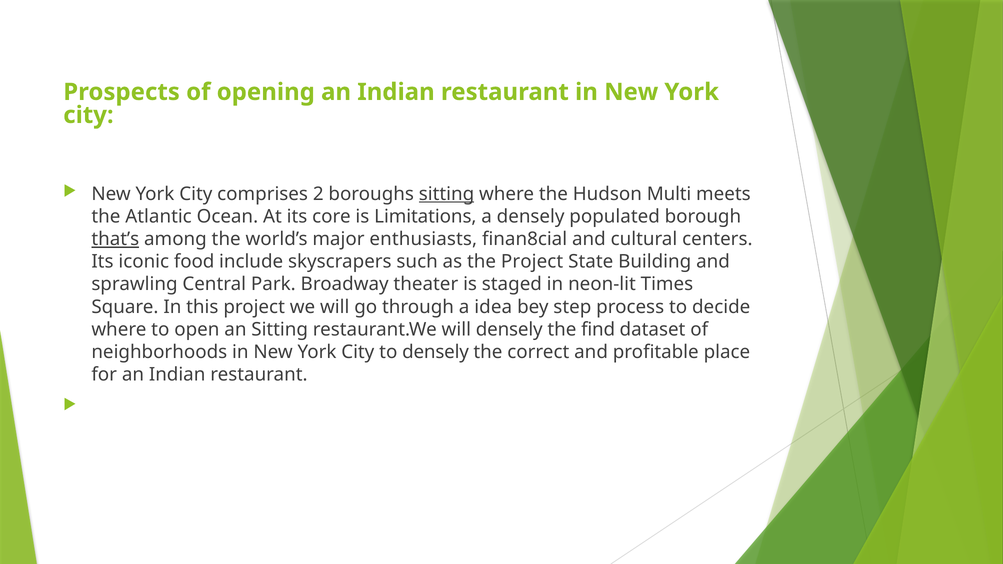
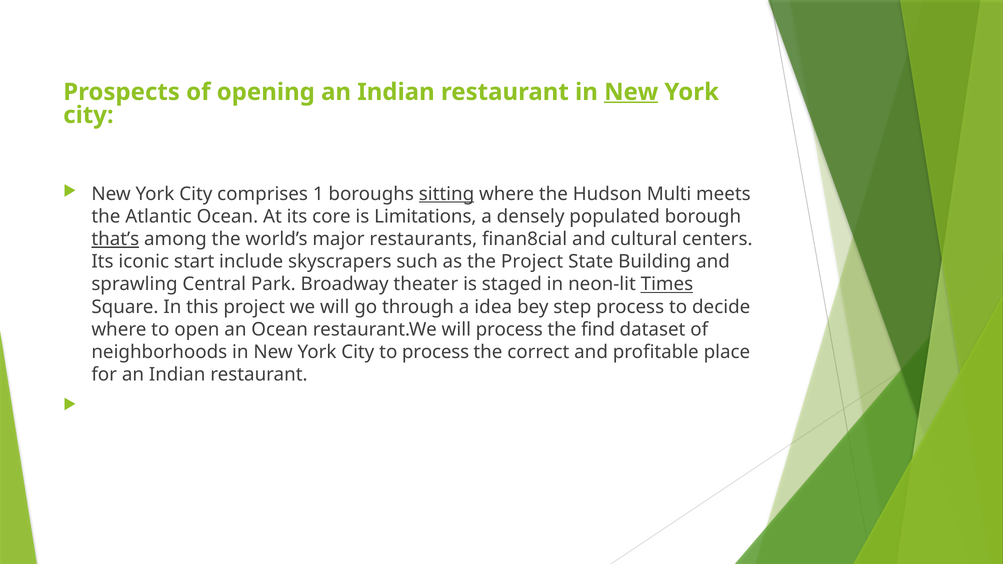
New underline: none -> present (631, 92)
2: 2 -> 1 (318, 194)
enthusiasts: enthusiasts -> restaurants (423, 239)
food: food -> start (194, 262)
Times underline: none -> present (667, 284)
an Sitting: Sitting -> Ocean (280, 330)
will densely: densely -> process (509, 330)
to densely: densely -> process (436, 352)
